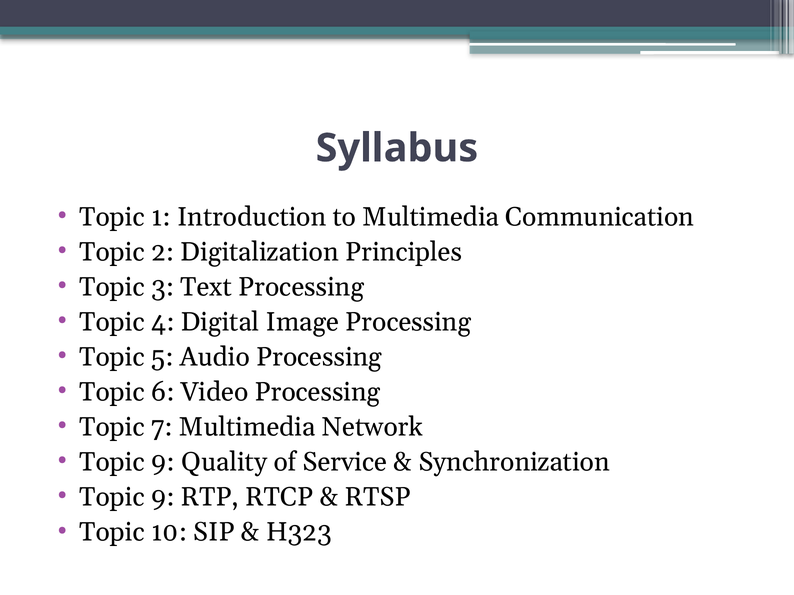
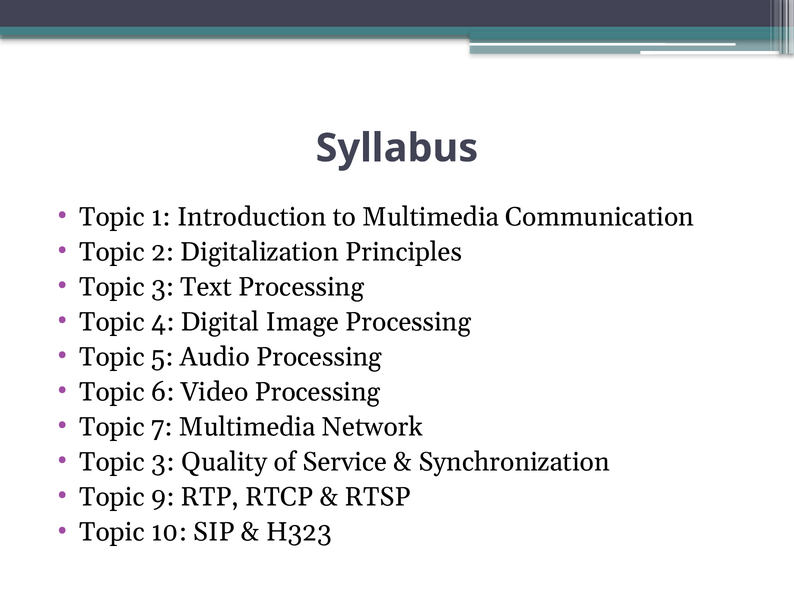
9: 9 -> 3 (163, 462)
